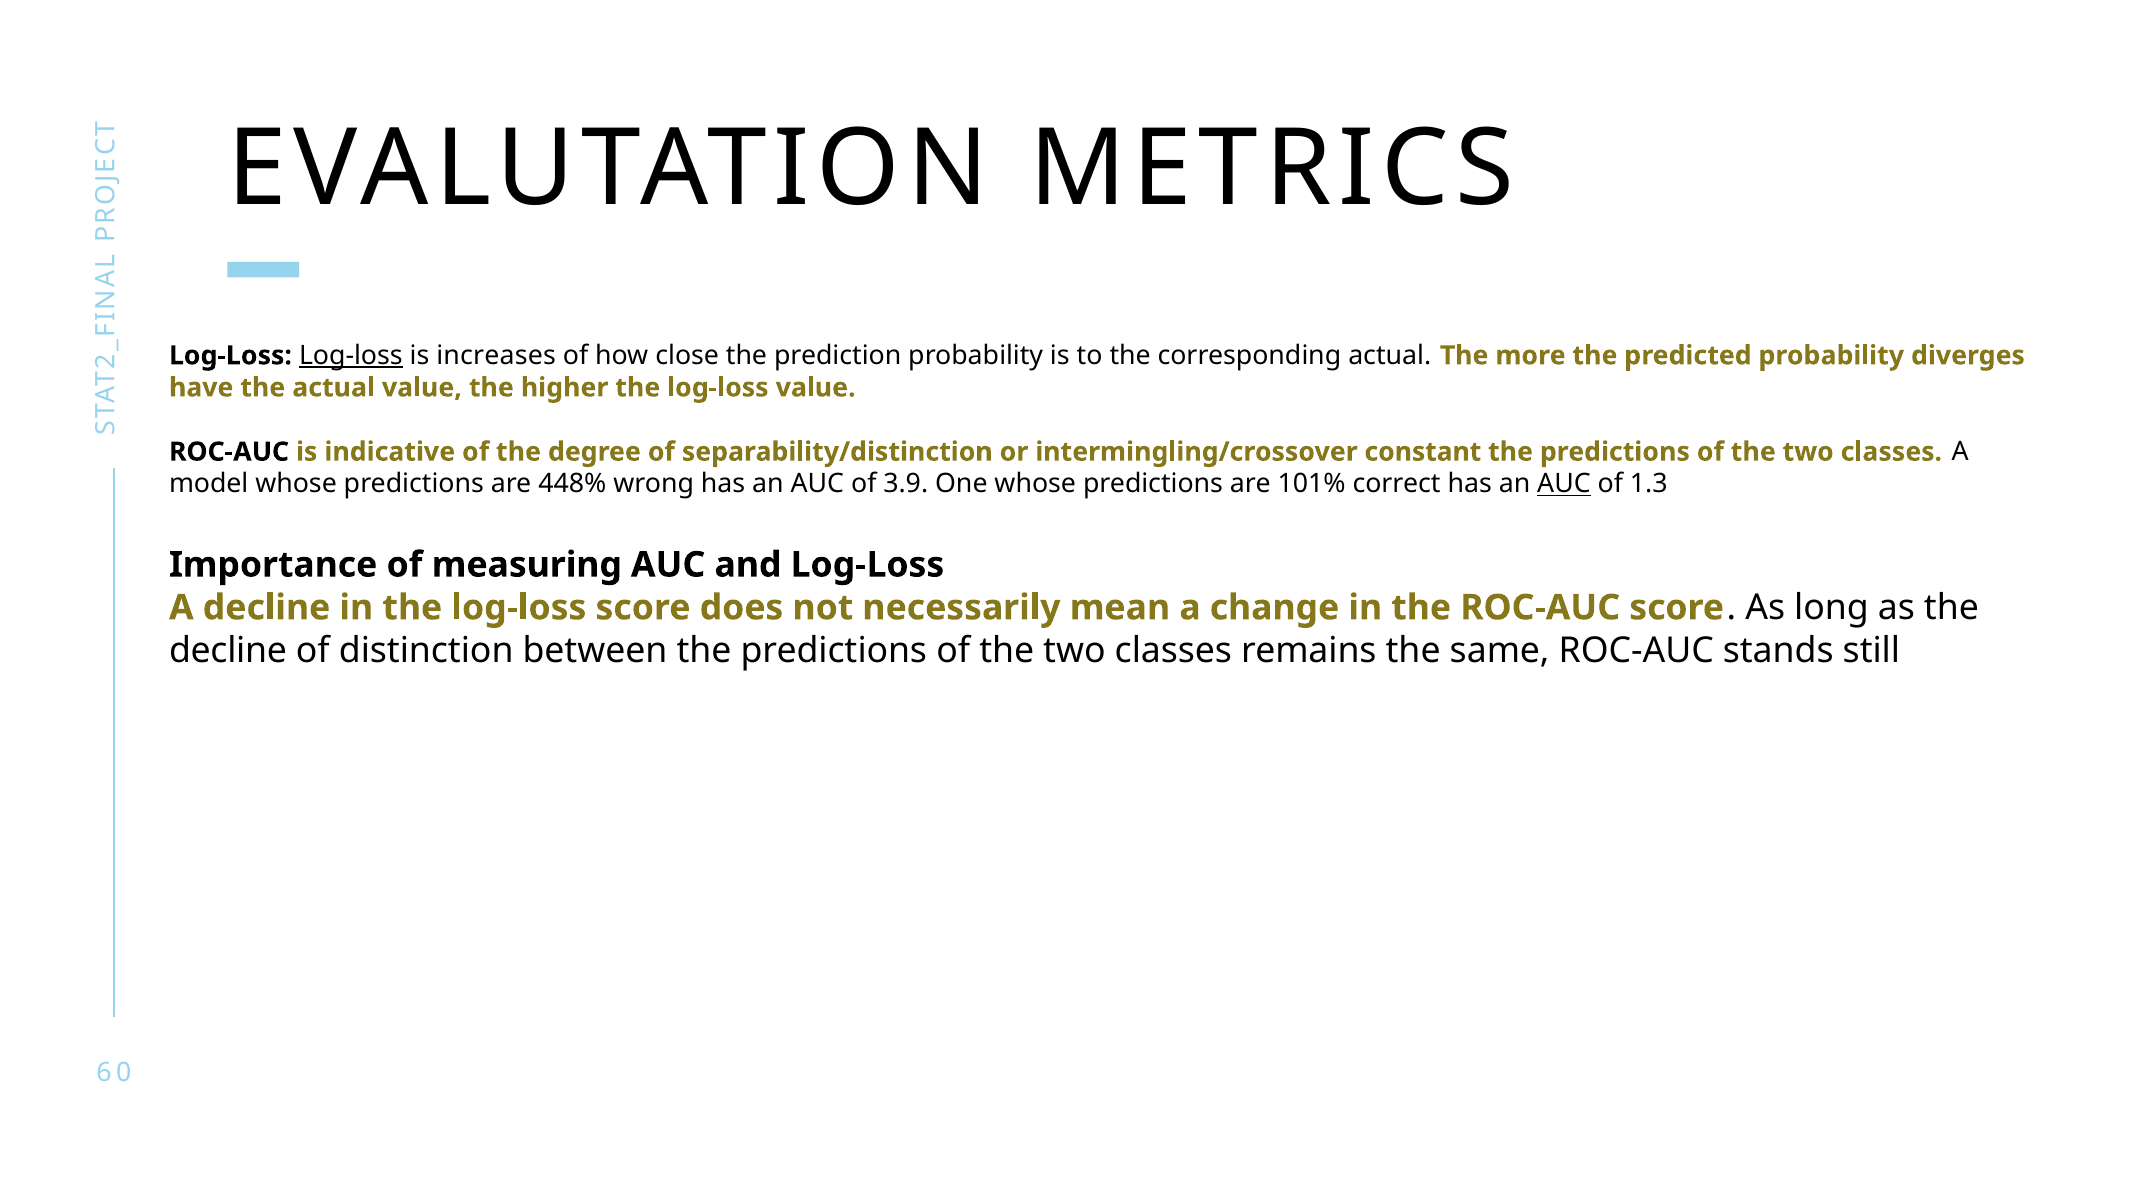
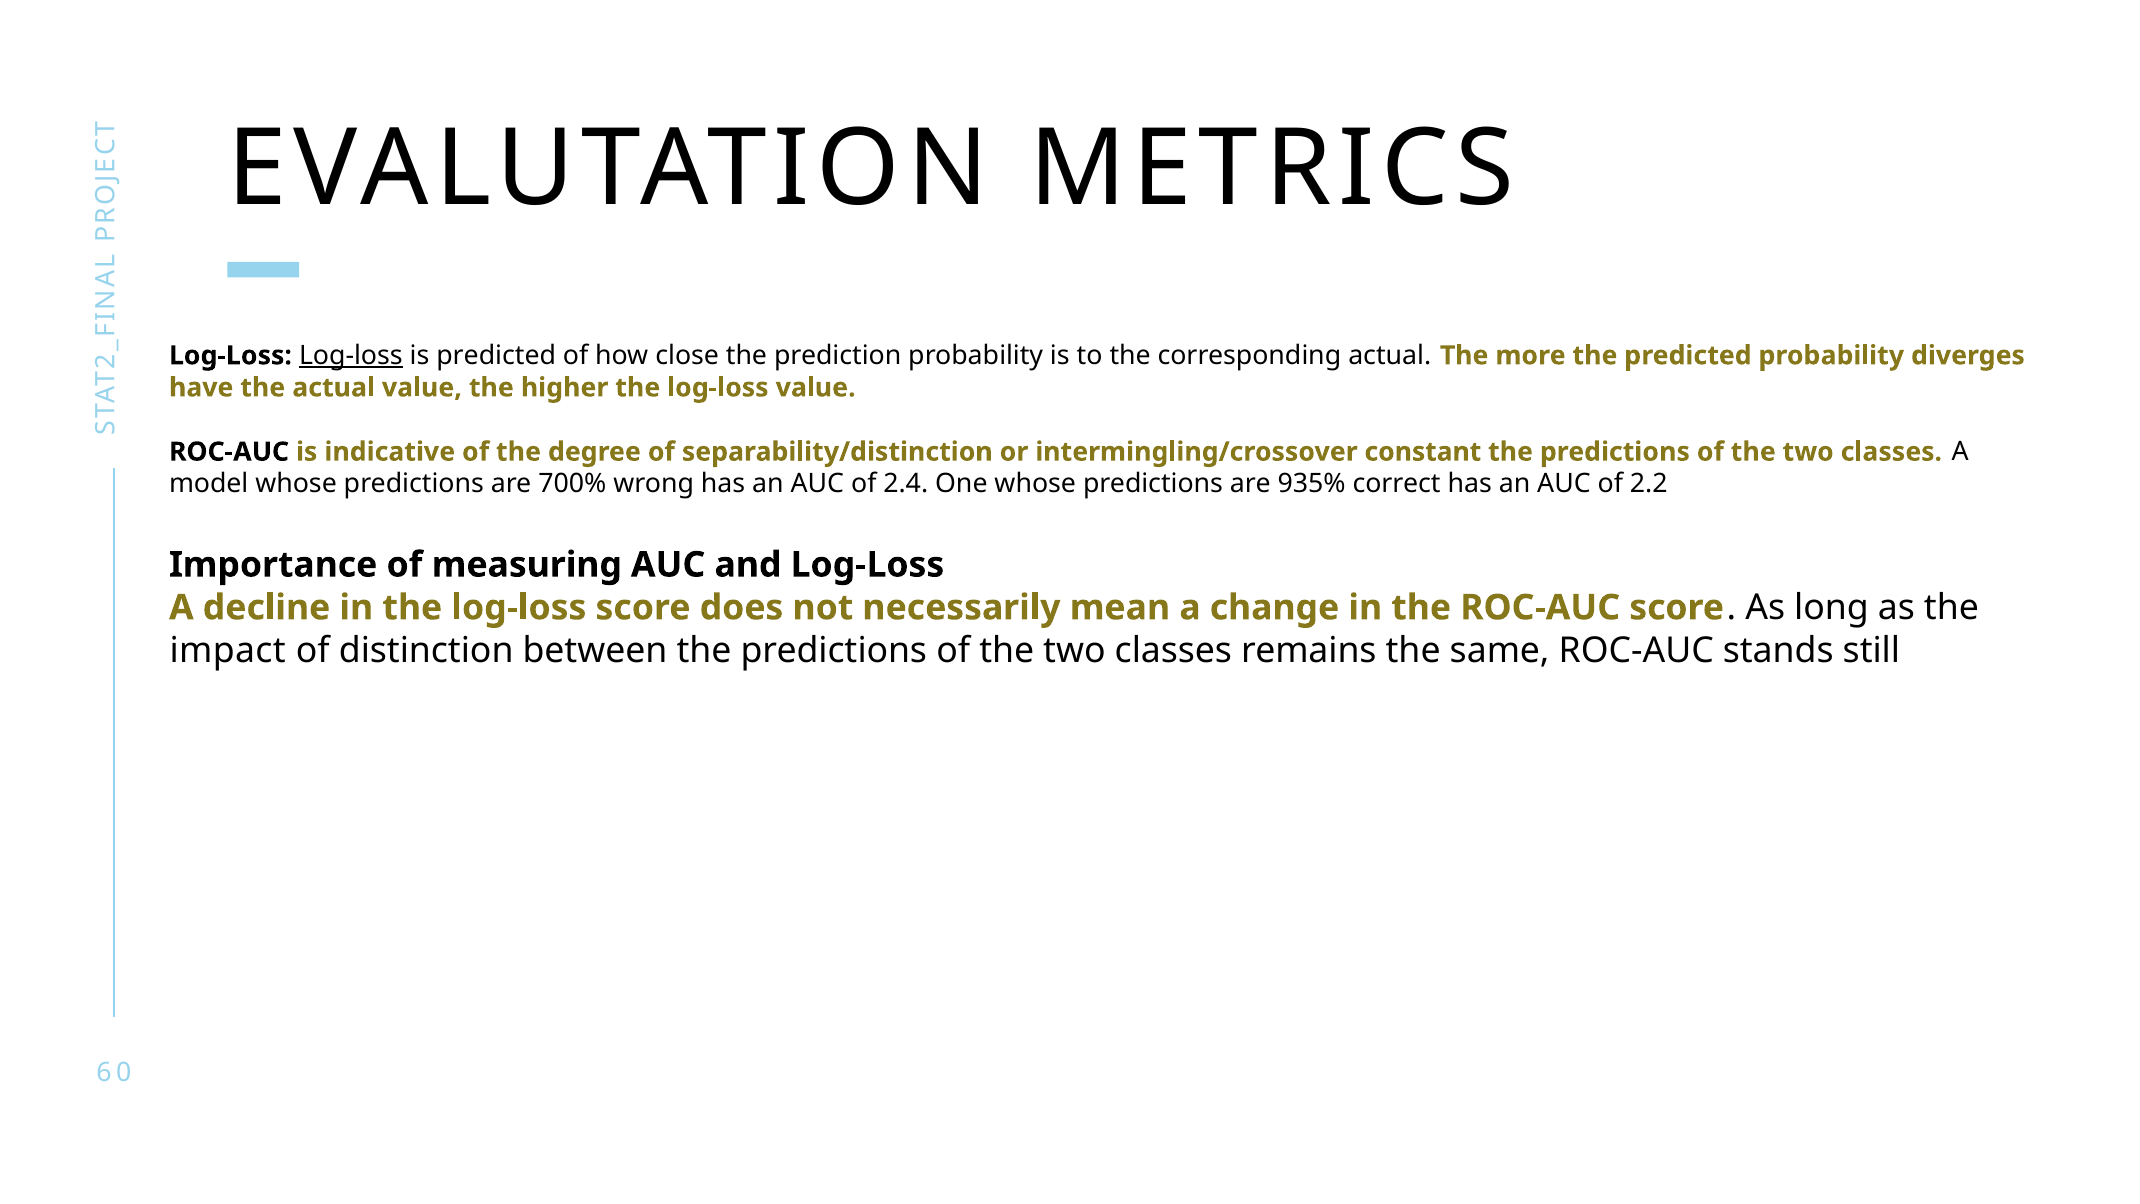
is increases: increases -> predicted (496, 355)
448%: 448% -> 700% (572, 484)
3.9: 3.9 -> 2.4 (906, 484)
101%: 101% -> 935% (1312, 484)
AUC underline: present -> none (1564, 484)
1.3: 1.3 -> 2.2 (1649, 484)
decline: decline -> impact (228, 650)
